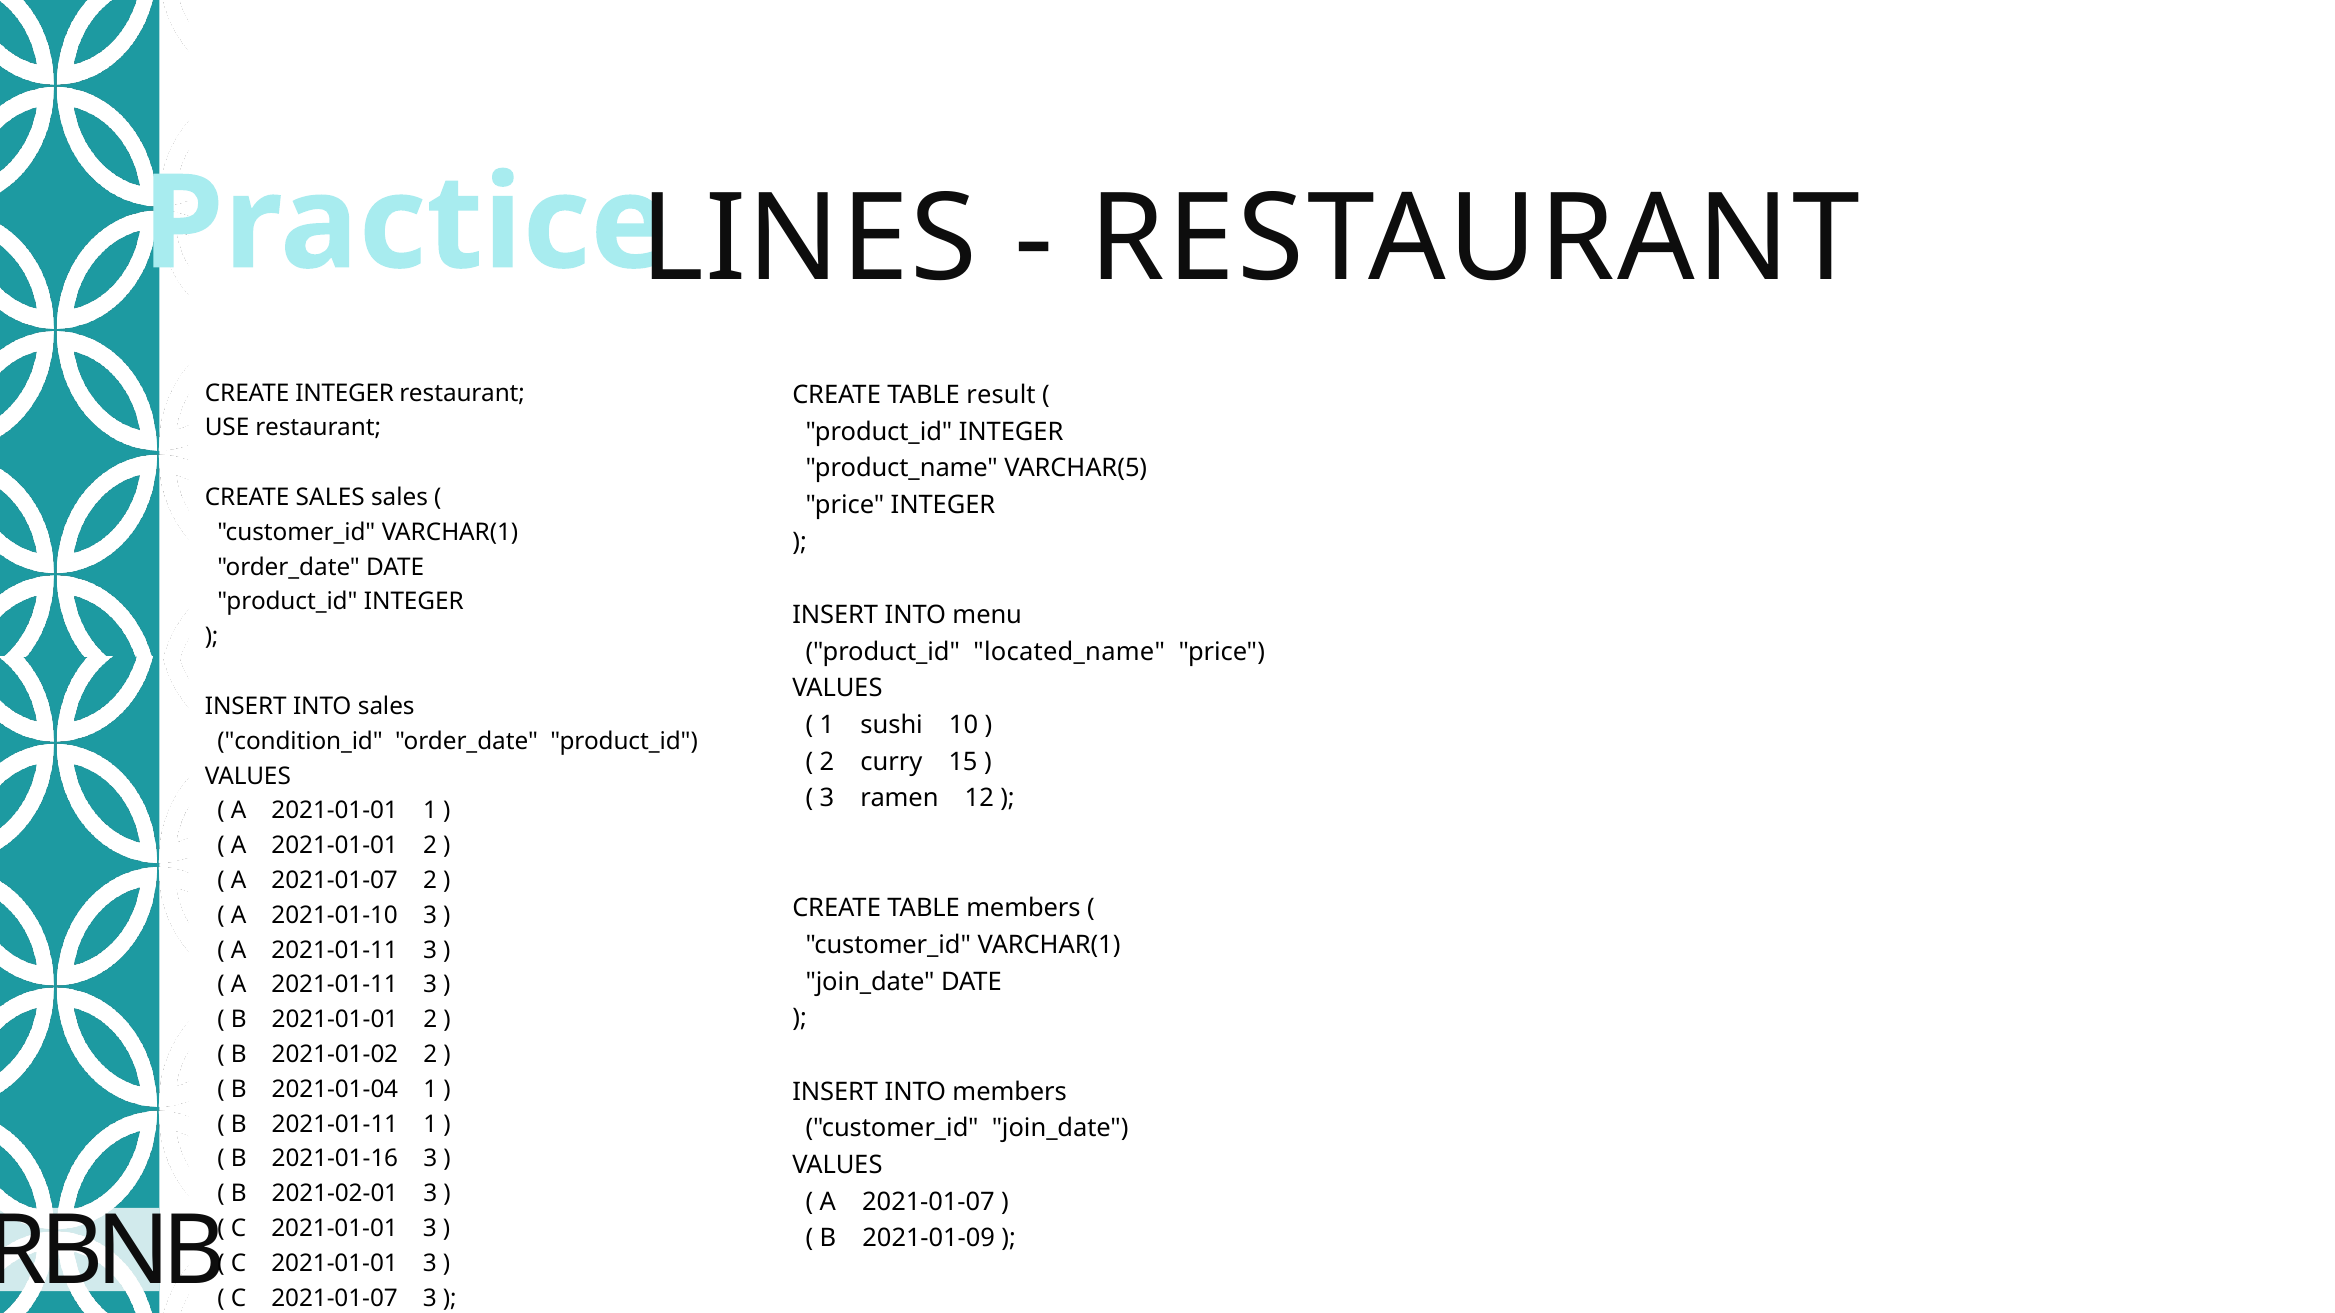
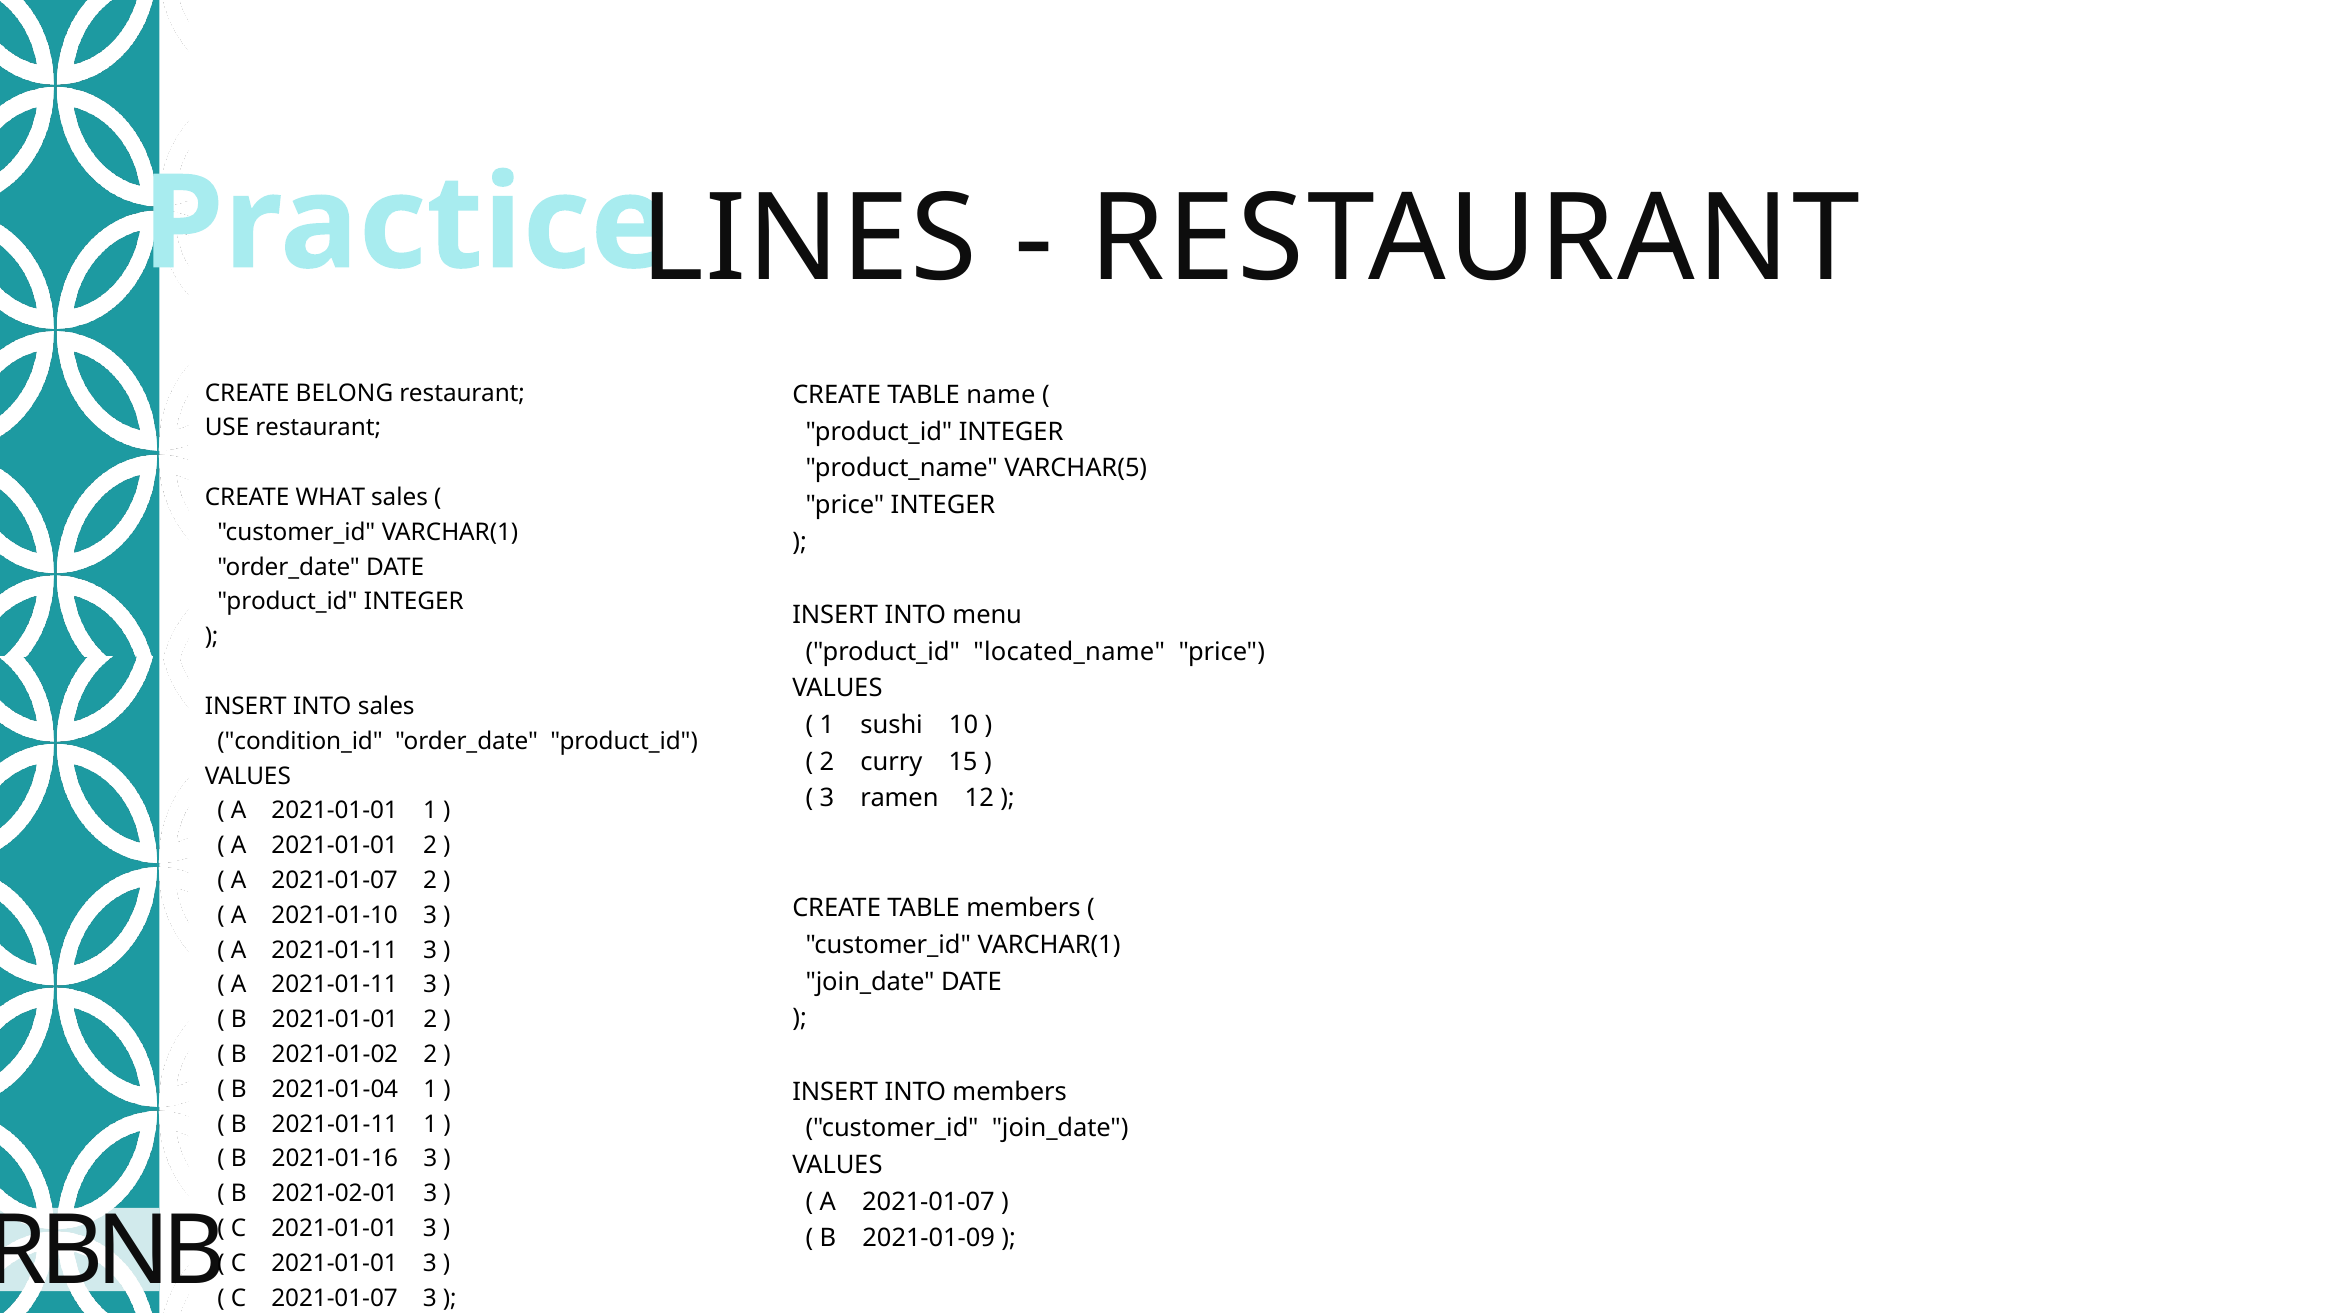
CREATE INTEGER: INTEGER -> BELONG (344, 393)
result: result -> name (1001, 395)
CREATE SALES: SALES -> WHAT (330, 498)
